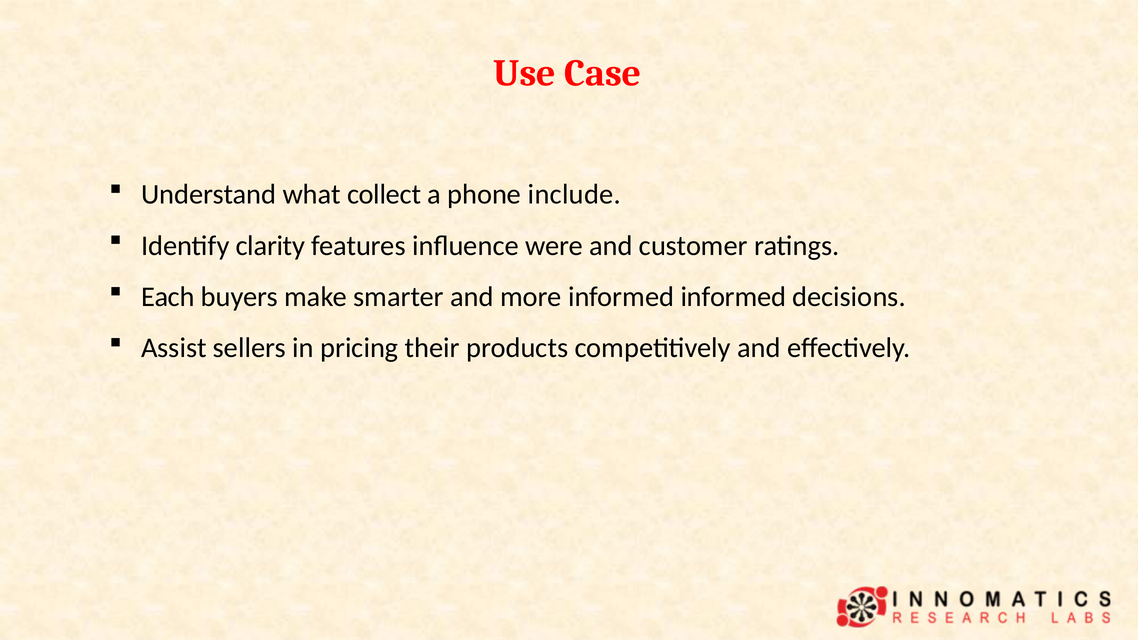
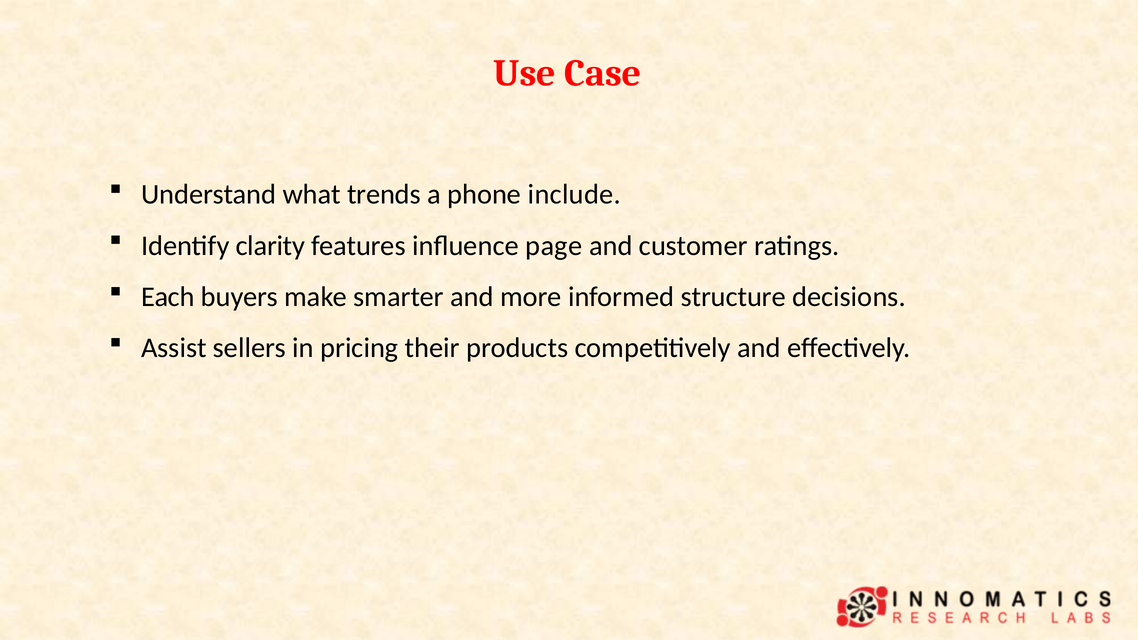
collect: collect -> trends (384, 194)
were: were -> page (554, 246)
informed informed: informed -> structure (733, 297)
